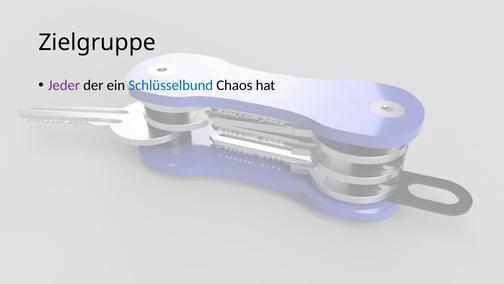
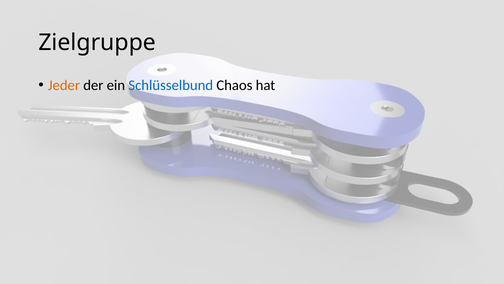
Jeder colour: purple -> orange (64, 85)
